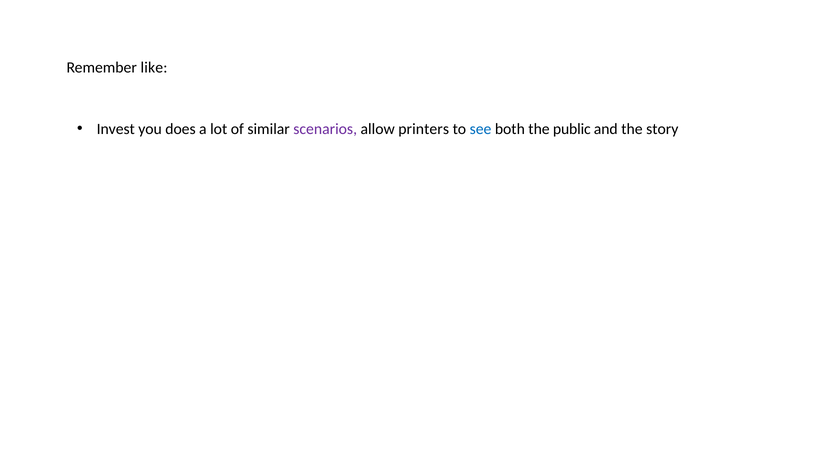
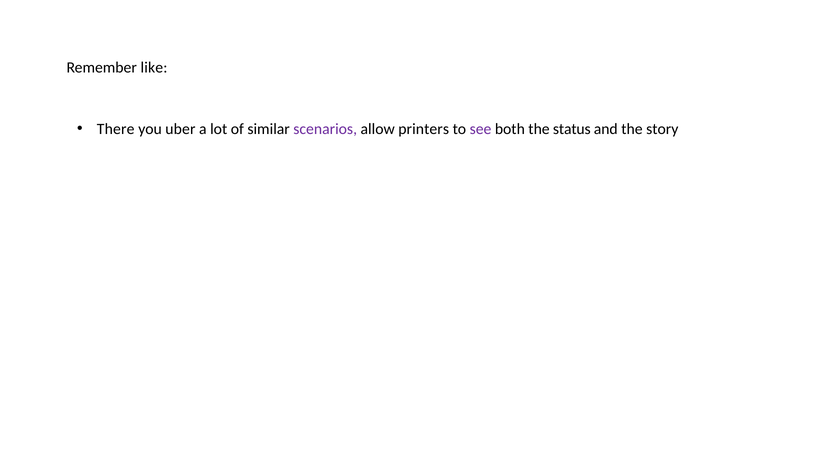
Invest: Invest -> There (116, 129)
does: does -> uber (180, 129)
see colour: blue -> purple (481, 129)
public: public -> status (572, 129)
